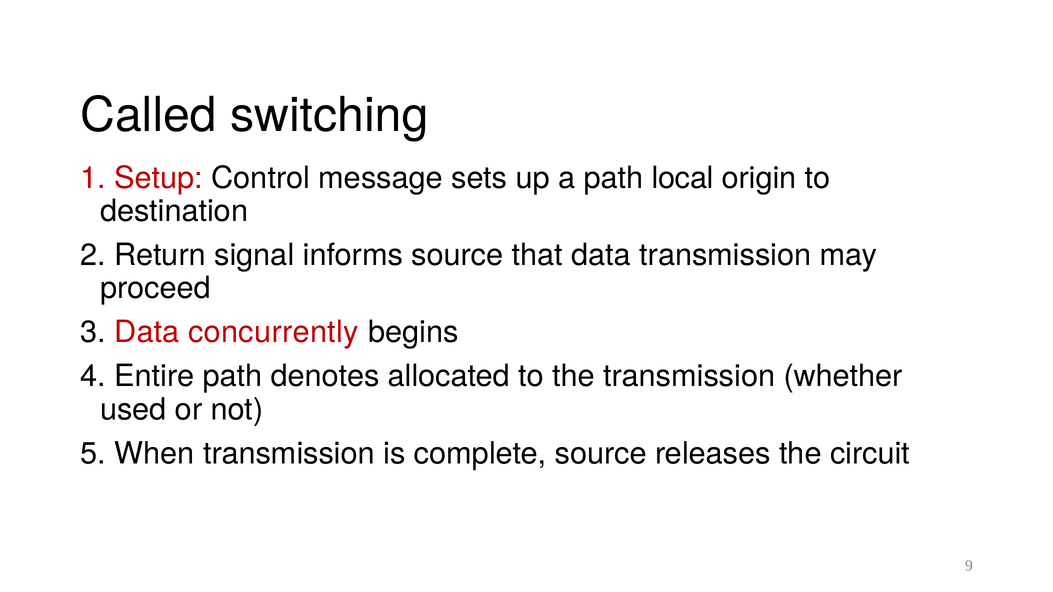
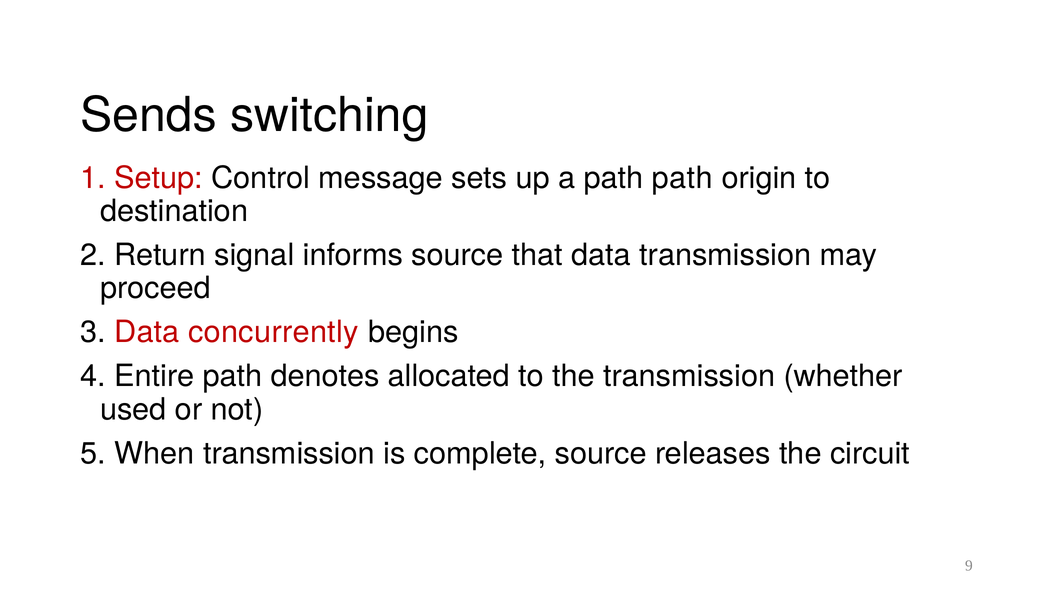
Called: Called -> Sends (149, 116)
path local: local -> path (682, 178)
